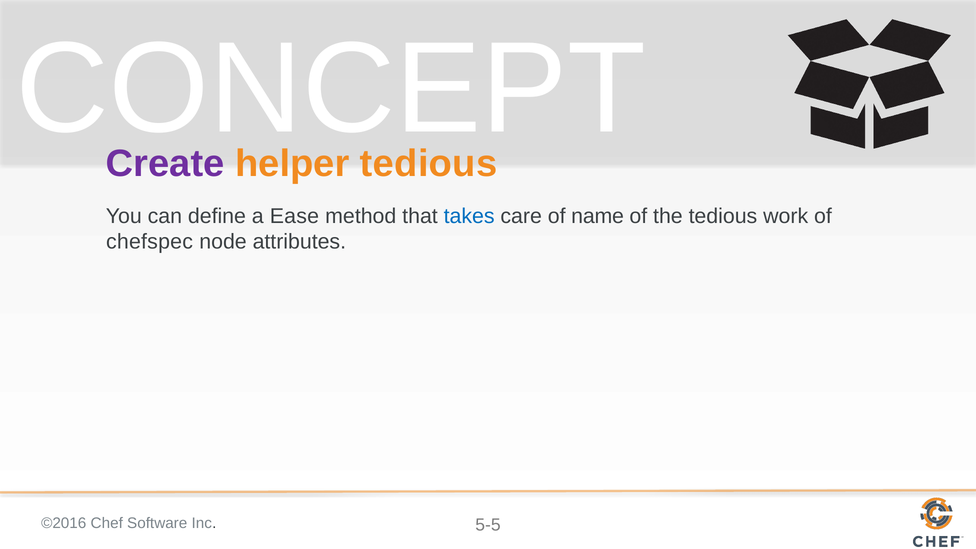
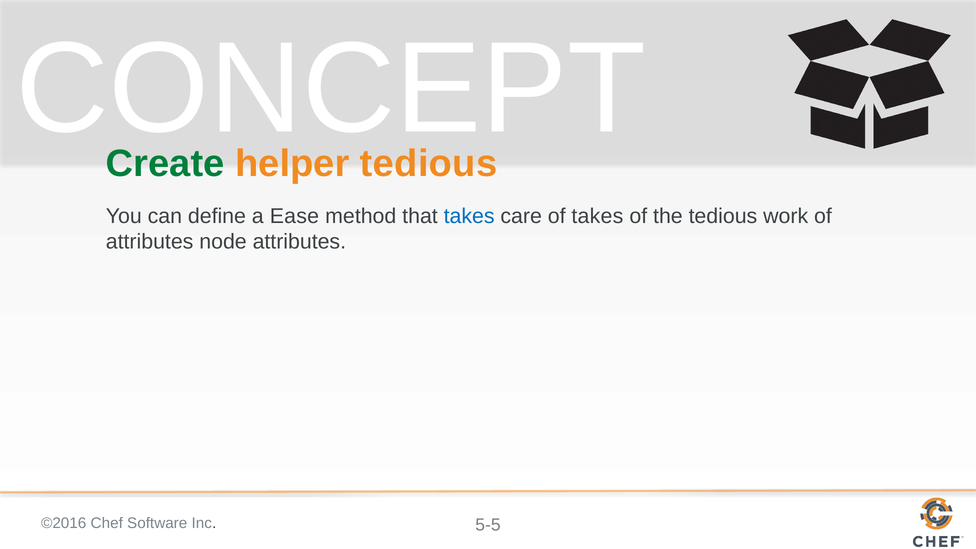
Create colour: purple -> green (165, 164)
of name: name -> takes (597, 216)
chefspec: chefspec -> attributes (150, 242)
